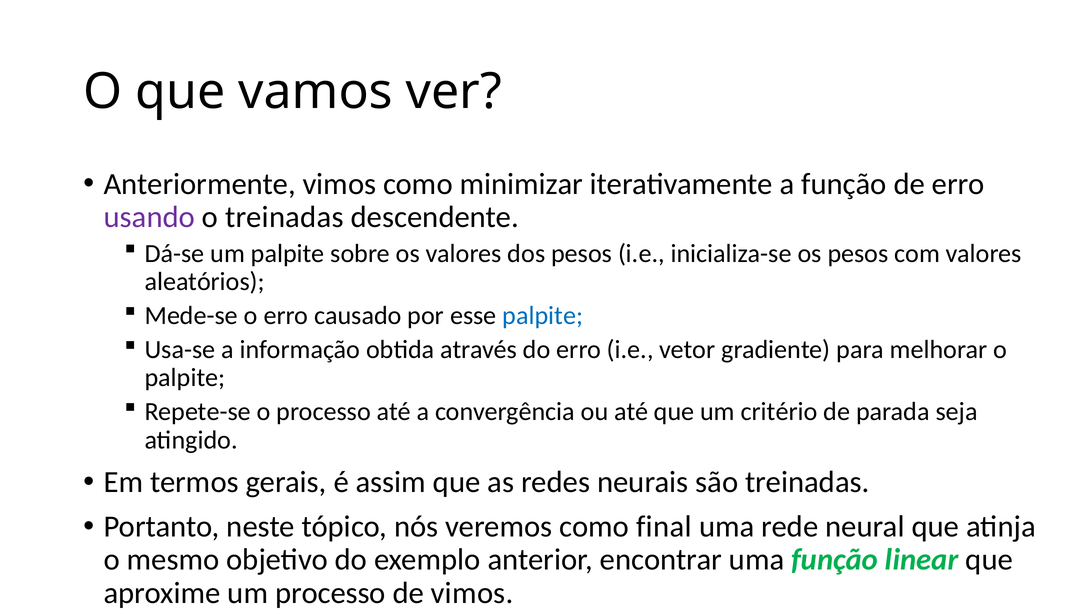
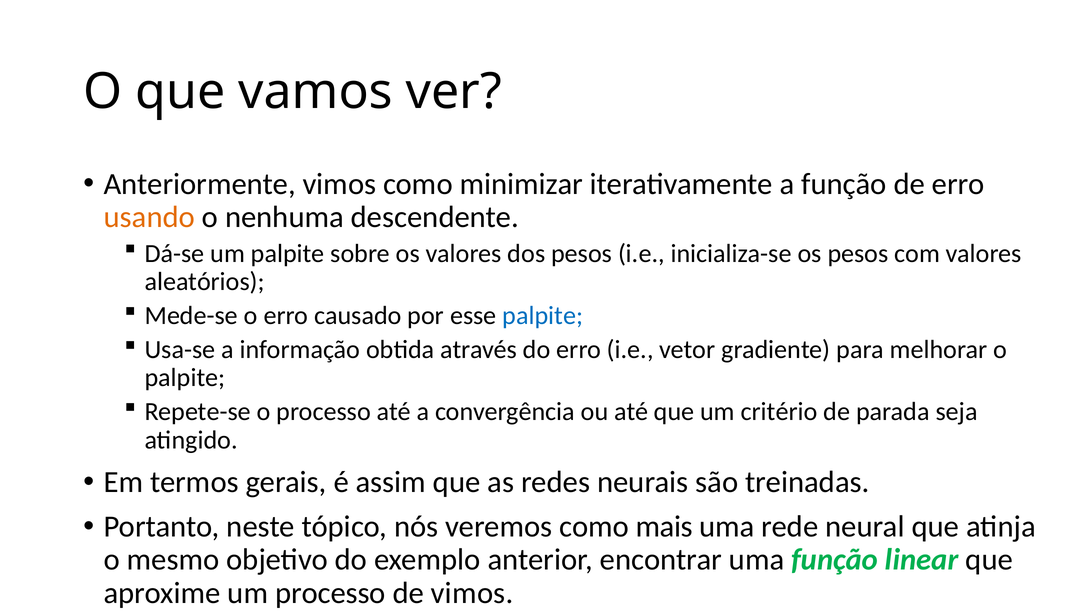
usando colour: purple -> orange (149, 217)
o treinadas: treinadas -> nenhuma (284, 217)
final: final -> mais (664, 527)
